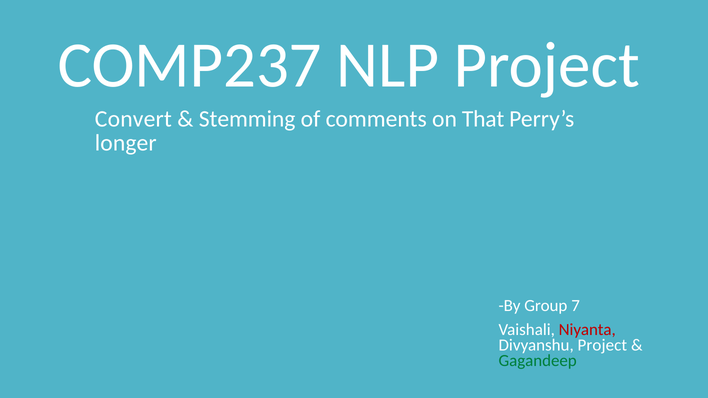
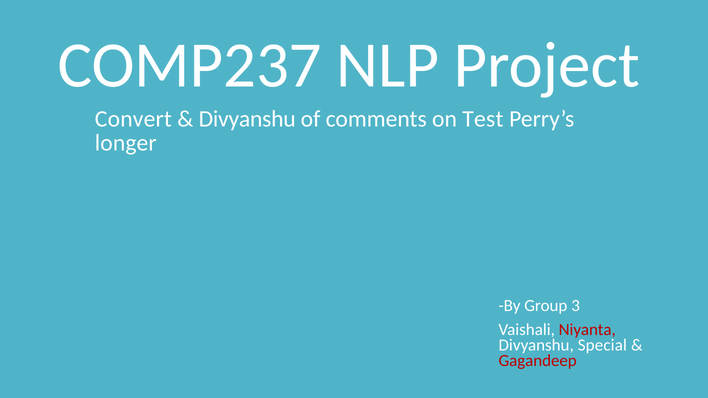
Stemming: Stemming -> Divyanshu (247, 119)
That: That -> Test (483, 119)
7: 7 -> 3 (576, 306)
Divyanshu Project: Project -> Special (602, 345)
Gagandeep colour: green -> red (538, 361)
